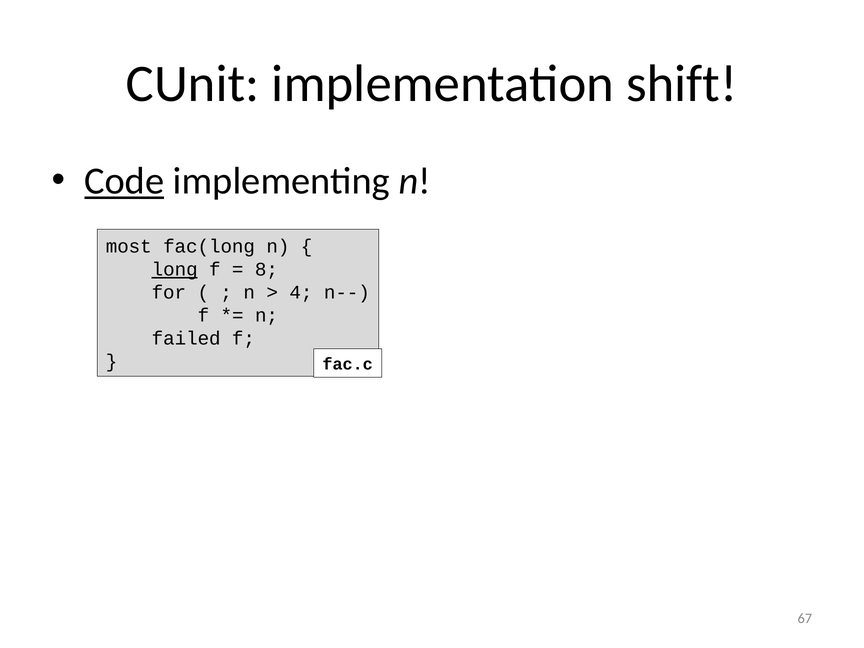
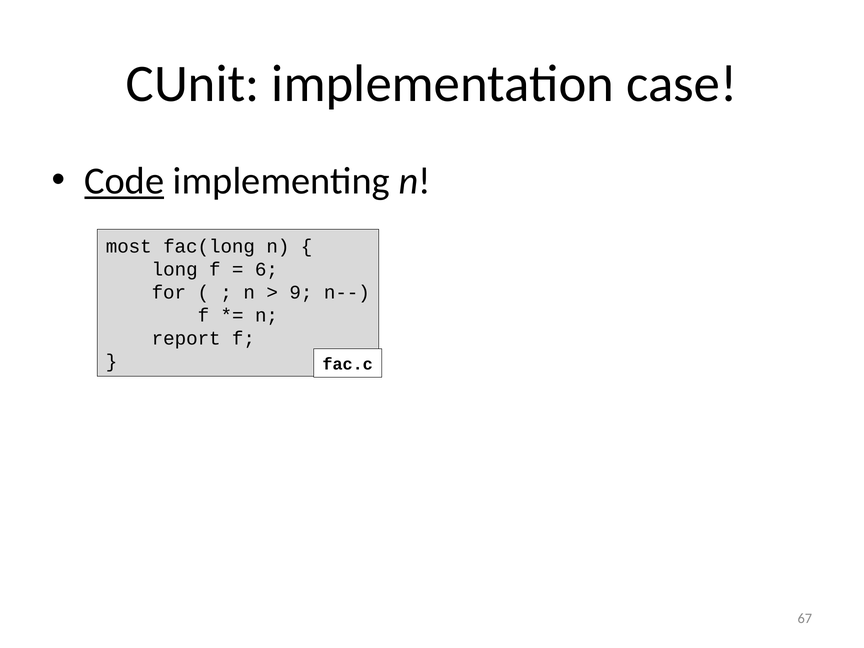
shift: shift -> case (682, 84)
long underline: present -> none (175, 270)
8: 8 -> 6 (267, 270)
4: 4 -> 9 (301, 293)
failed: failed -> report (186, 339)
